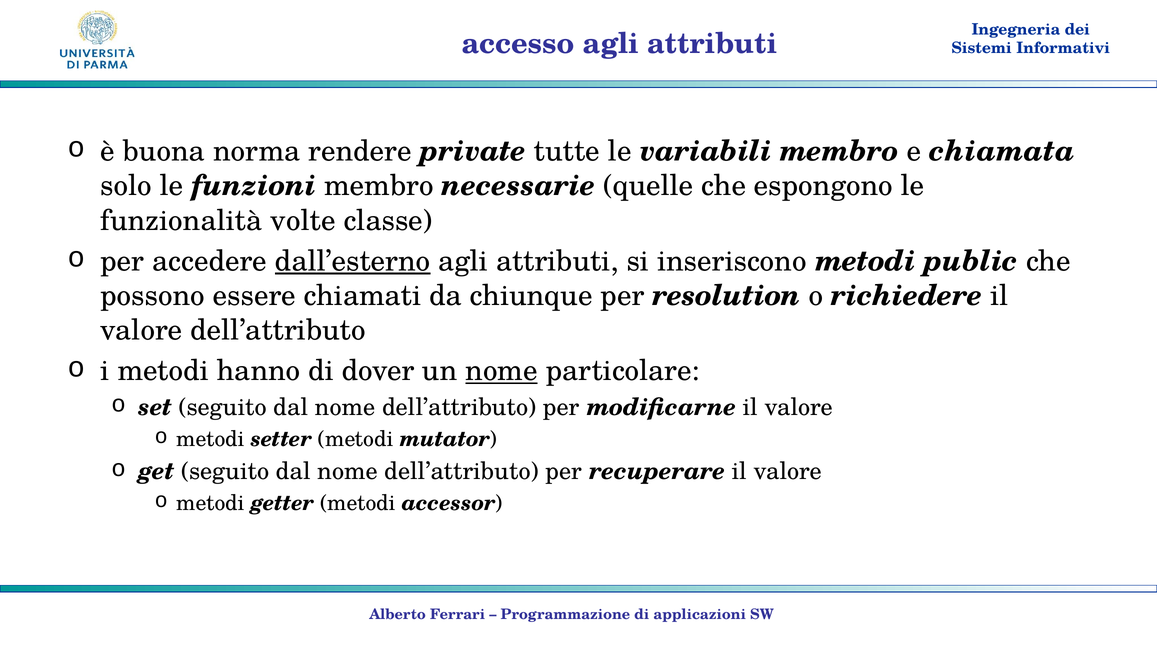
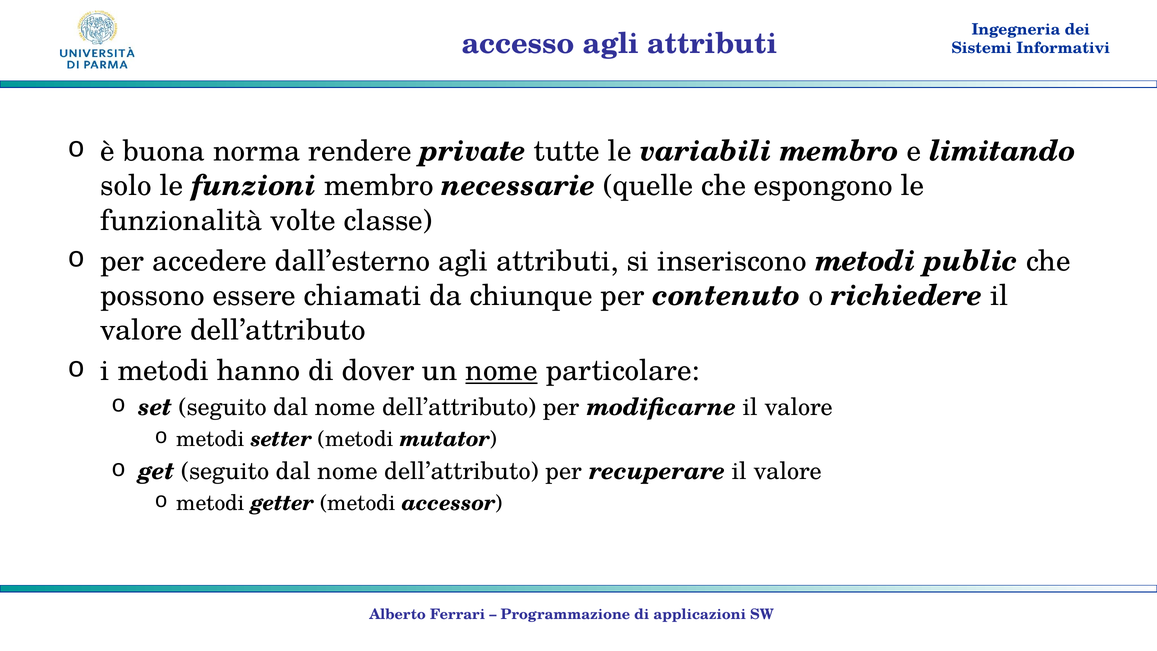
chiamata: chiamata -> limitando (1002, 151)
dall’esterno underline: present -> none (353, 261)
resolution: resolution -> contenuto (726, 296)
